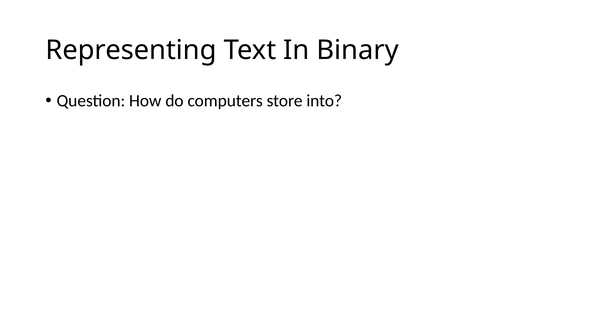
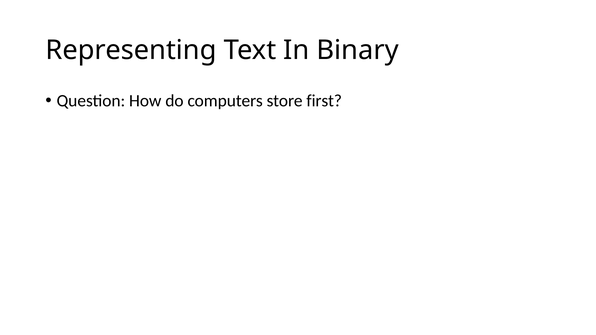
into: into -> first (324, 101)
